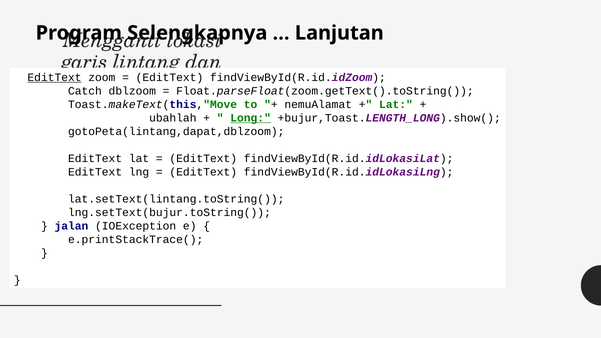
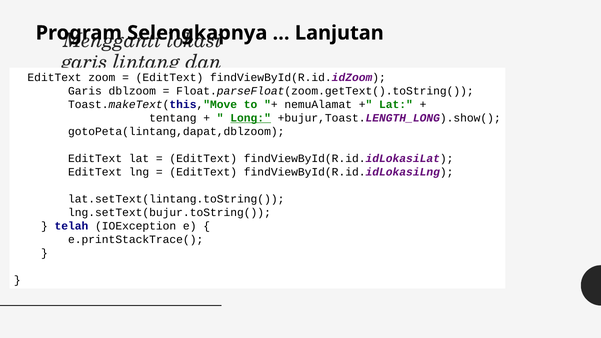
EditText underline: present -> none (55, 77)
Catch: Catch -> Garis (85, 91)
ubahlah: ubahlah -> tentang (173, 118)
jalan: jalan -> telah (71, 226)
